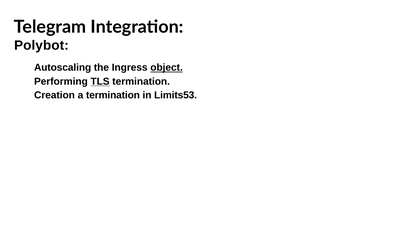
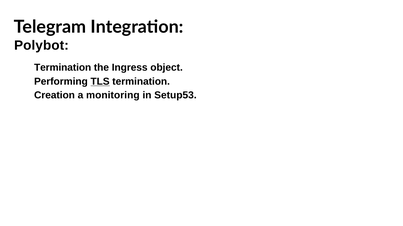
Autoscaling: Autoscaling -> Termination (63, 68)
object underline: present -> none (167, 68)
a termination: termination -> monitoring (113, 96)
Limits53: Limits53 -> Setup53 (175, 96)
